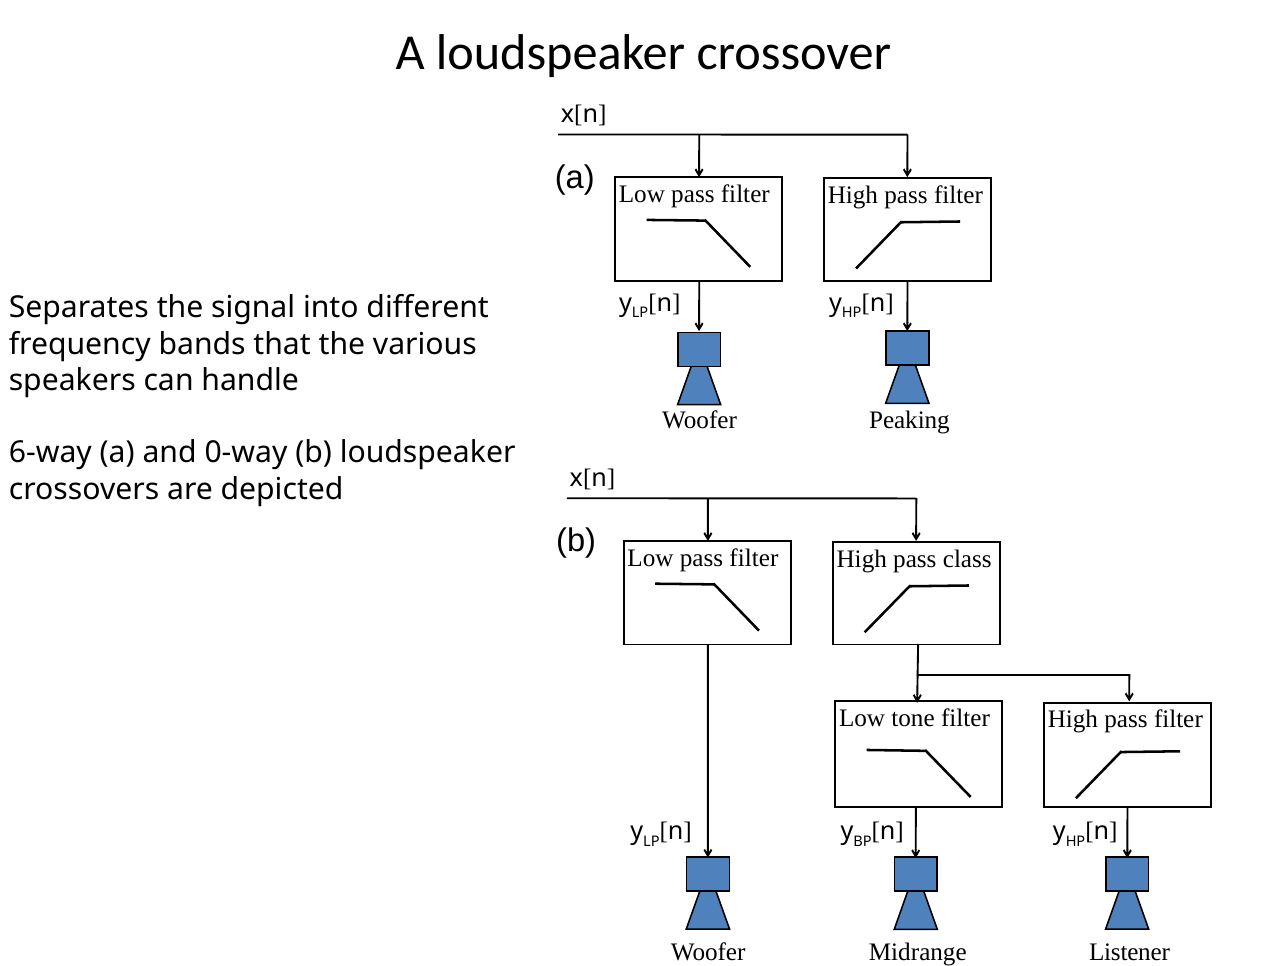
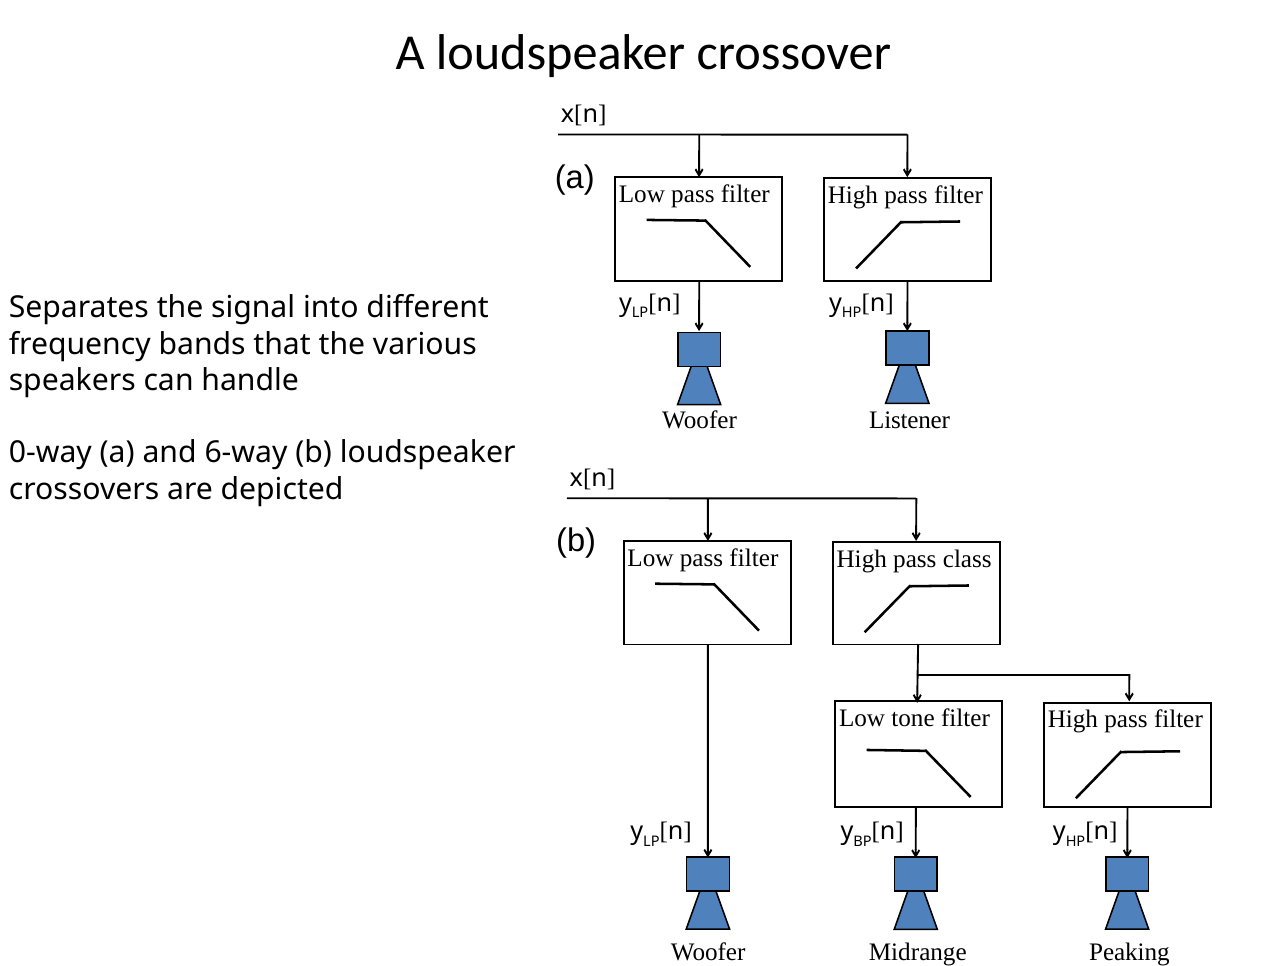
Peaking: Peaking -> Listener (910, 420)
6-way: 6-way -> 0-way (50, 453)
0-way: 0-way -> 6-way (246, 453)
Listener: Listener -> Peaking (1129, 952)
